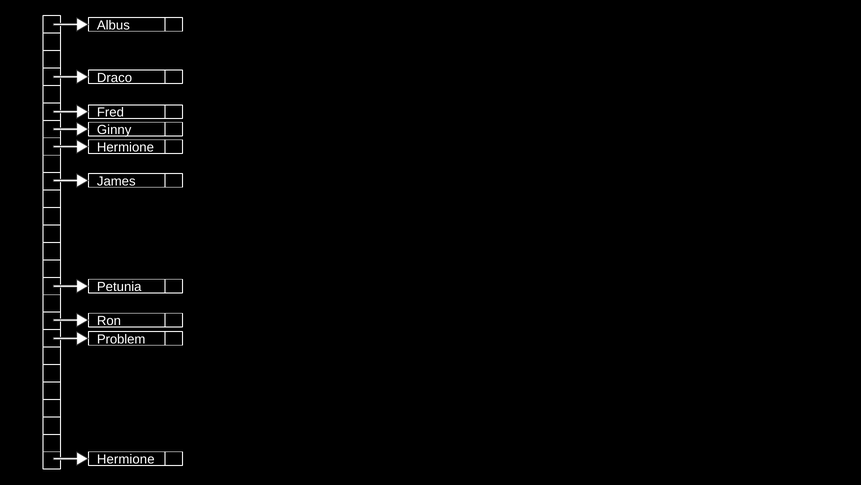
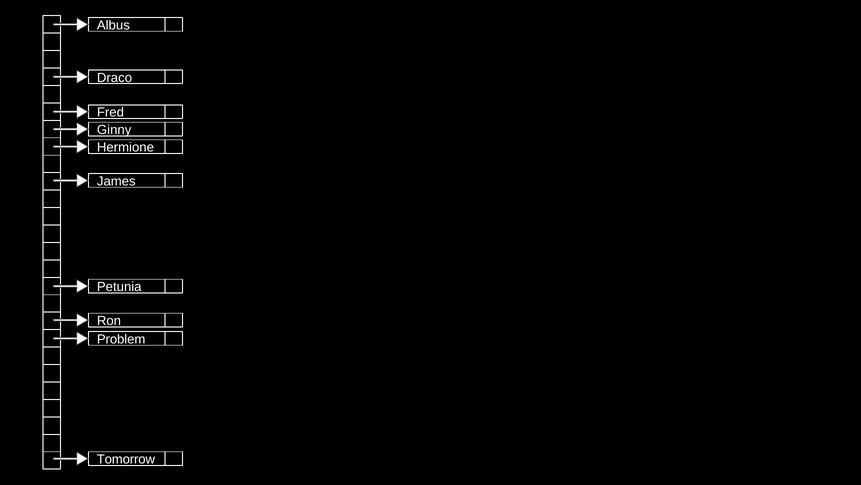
Hermione: Hermione -> Tomorrow (126, 459)
